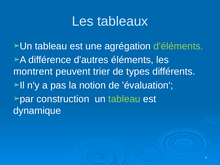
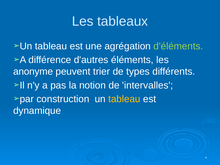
montrent: montrent -> anonyme (33, 72)
évaluation: évaluation -> intervalles (148, 85)
tableau colour: light green -> yellow (124, 99)
